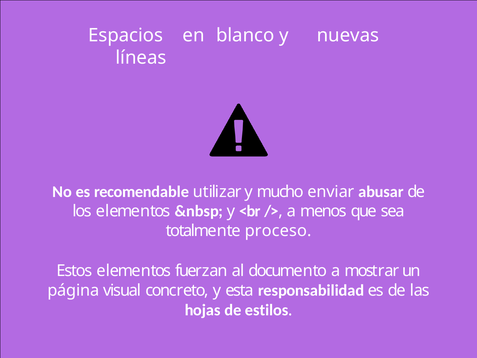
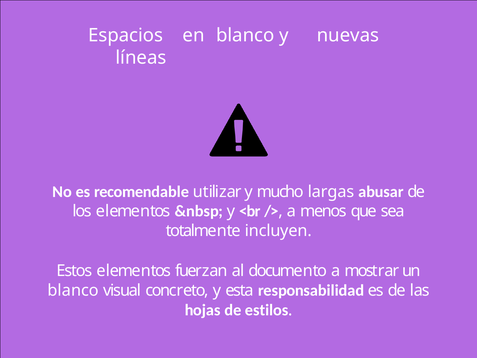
enviar: enviar -> largas (331, 192)
proceso: proceso -> incluyen (278, 231)
página: página -> blanco (73, 290)
